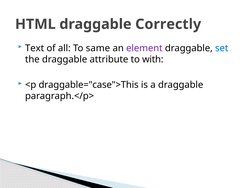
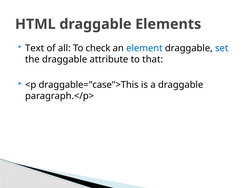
Correctly: Correctly -> Elements (168, 24)
same: same -> check (98, 48)
element colour: purple -> blue (144, 48)
with: with -> that (153, 60)
